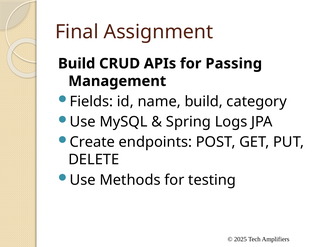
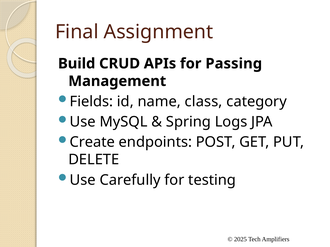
name build: build -> class (204, 102)
Methods: Methods -> Carefully (130, 180)
